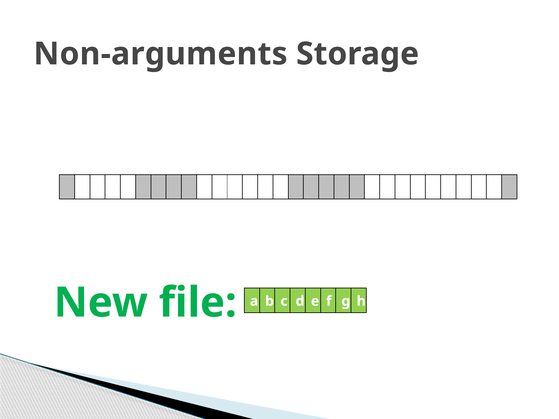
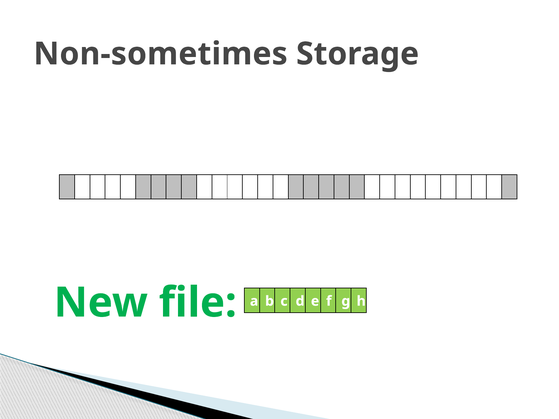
Non-arguments: Non-arguments -> Non-sometimes (161, 54)
